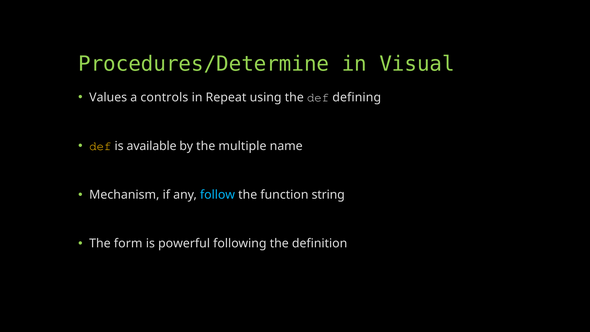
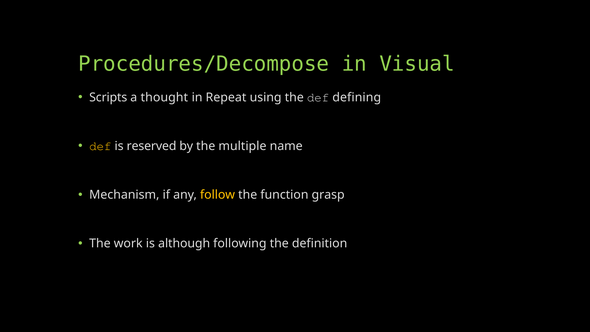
Procedures/Determine: Procedures/Determine -> Procedures/Decompose (204, 64)
Values: Values -> Scripts (108, 97)
controls: controls -> thought (164, 97)
available: available -> reserved (152, 146)
follow colour: light blue -> yellow (218, 195)
string: string -> grasp (328, 195)
form: form -> work (128, 243)
powerful: powerful -> although (184, 243)
